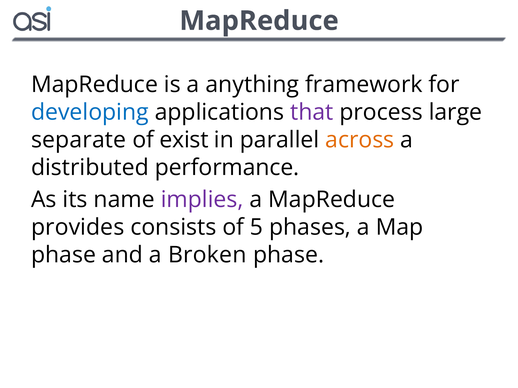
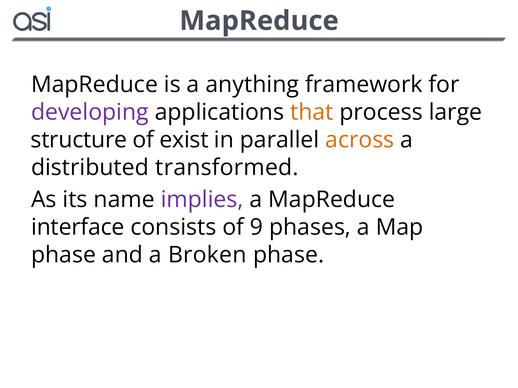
developing colour: blue -> purple (90, 112)
that colour: purple -> orange (312, 112)
separate: separate -> structure (79, 140)
performance: performance -> transformed (227, 168)
provides: provides -> interface (78, 228)
5: 5 -> 9 (256, 228)
